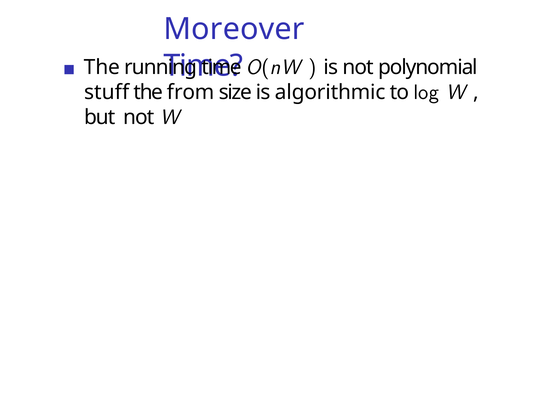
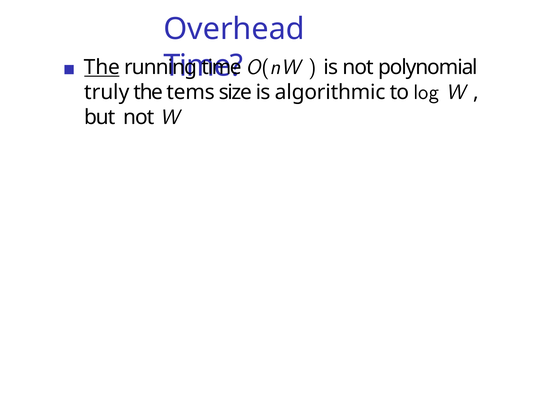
Moreover: Moreover -> Overhead (234, 29)
The underline: none -> present (102, 67)
stuff: stuff -> truly (107, 92)
from: from -> tems (191, 92)
